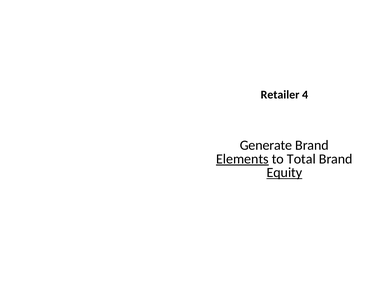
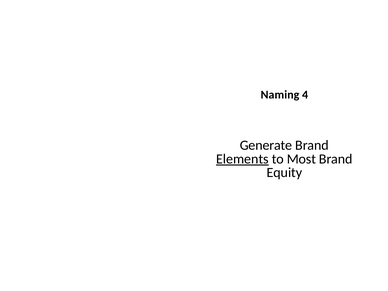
Retailer: Retailer -> Naming (280, 95)
Total: Total -> Most (301, 159)
Equity underline: present -> none (284, 173)
